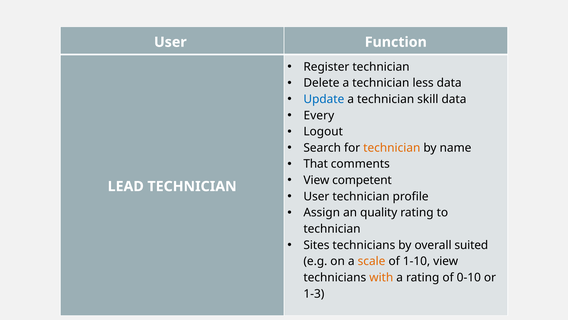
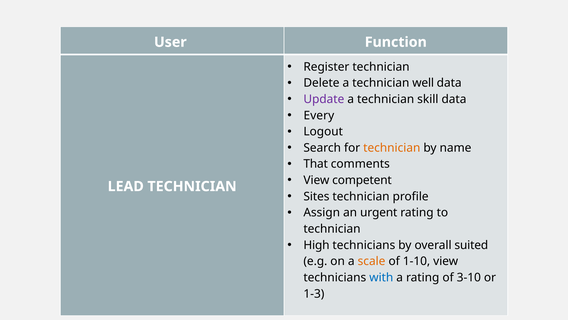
less: less -> well (423, 83)
Update colour: blue -> purple (324, 99)
User: User -> Sites (316, 196)
quality: quality -> urgent (379, 212)
Sites: Sites -> High (316, 245)
with colour: orange -> blue (381, 277)
0-10: 0-10 -> 3-10 (469, 277)
